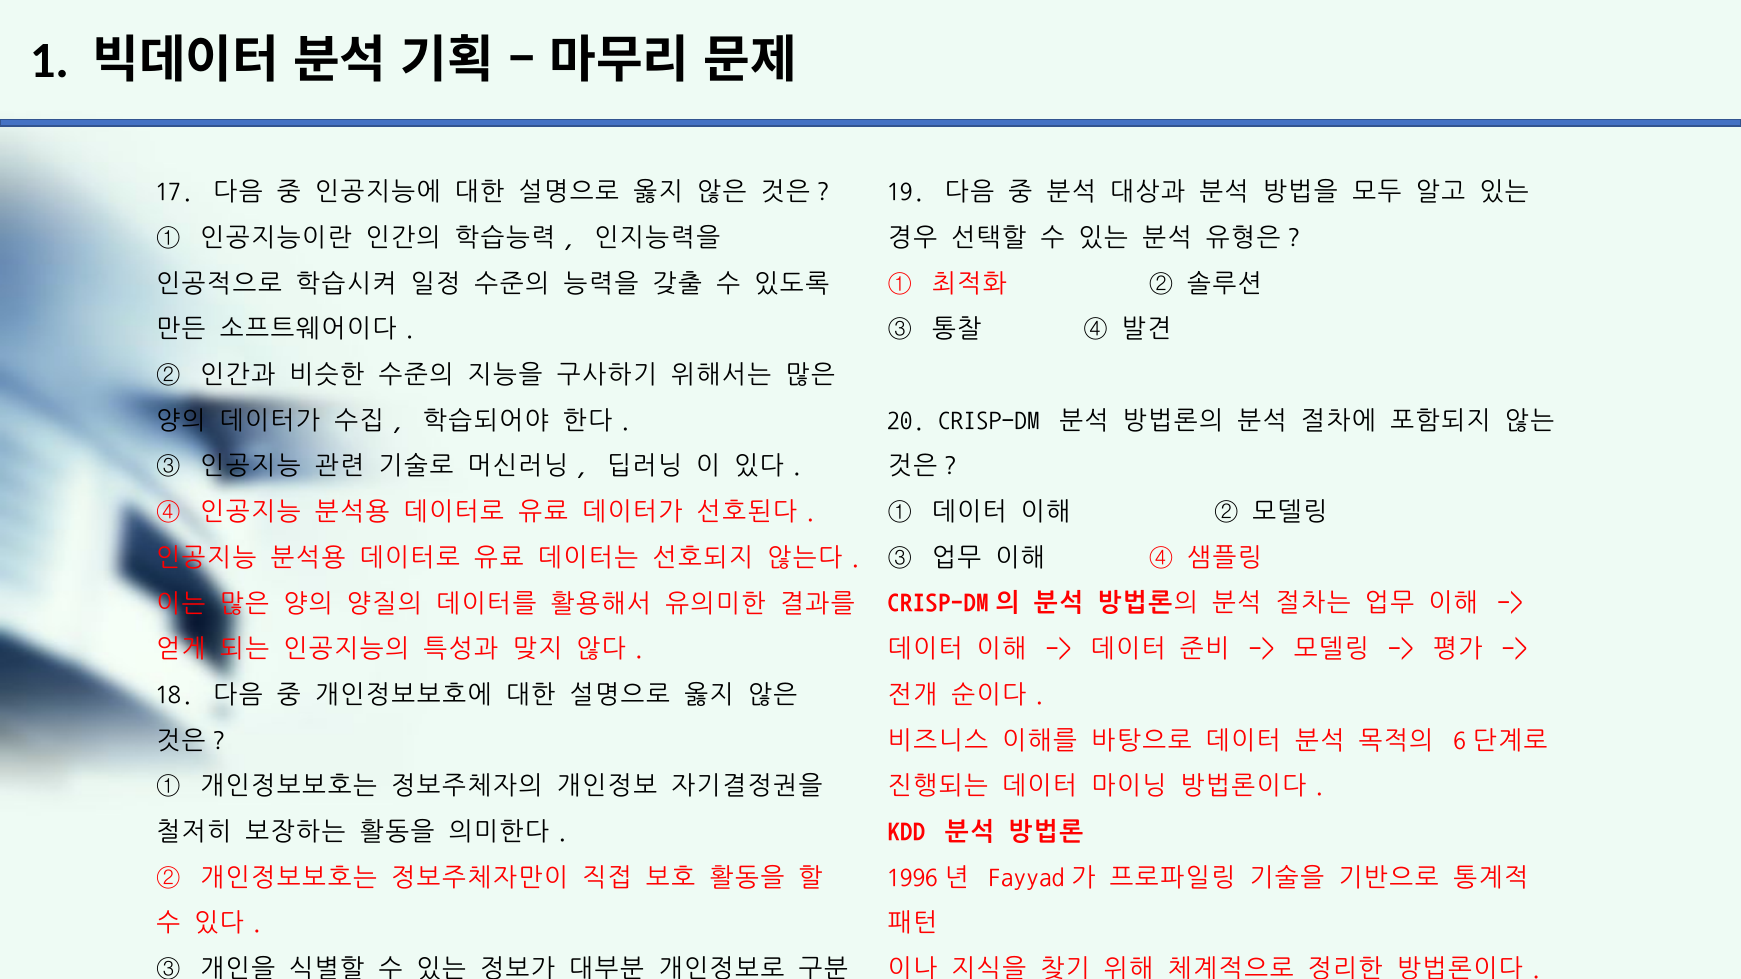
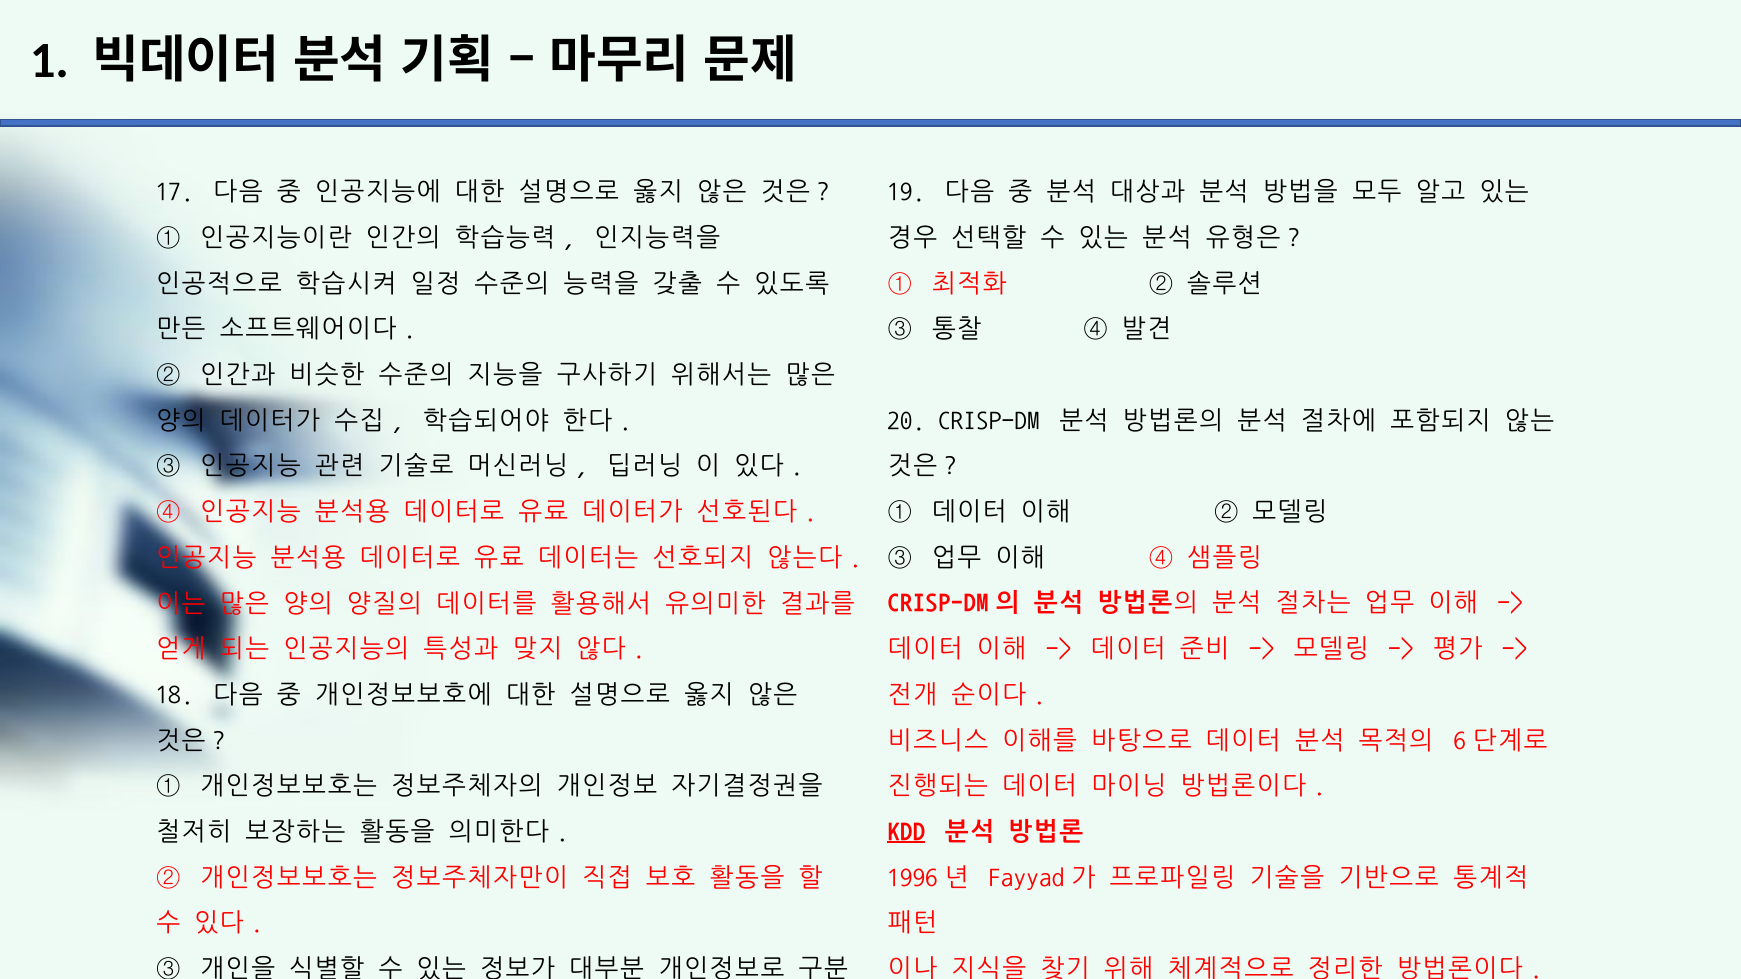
KDD underline: none -> present (906, 831)
